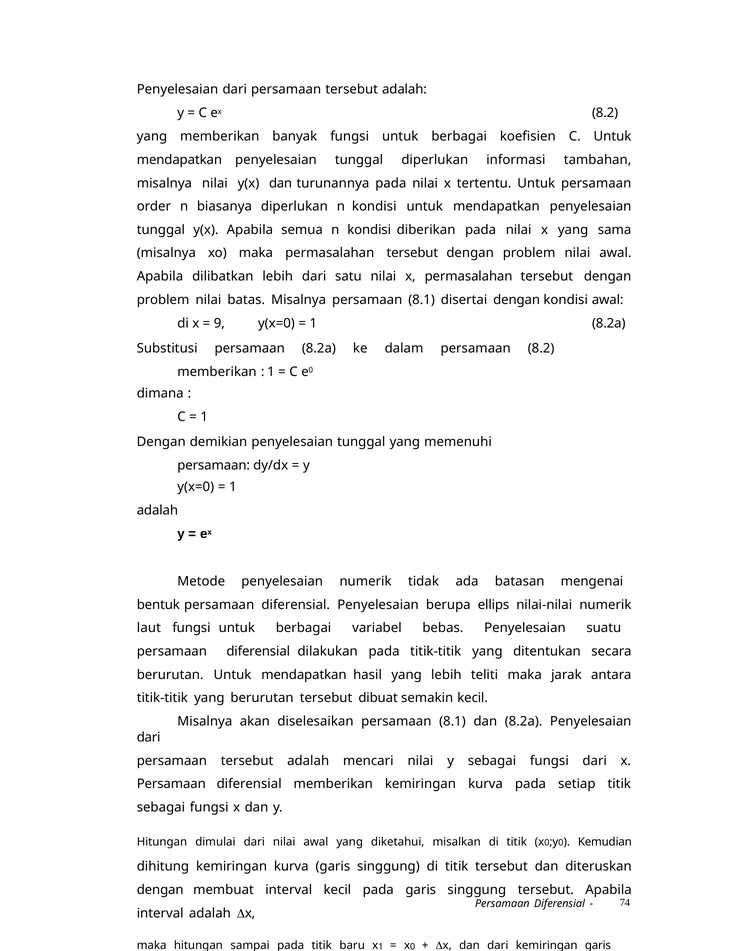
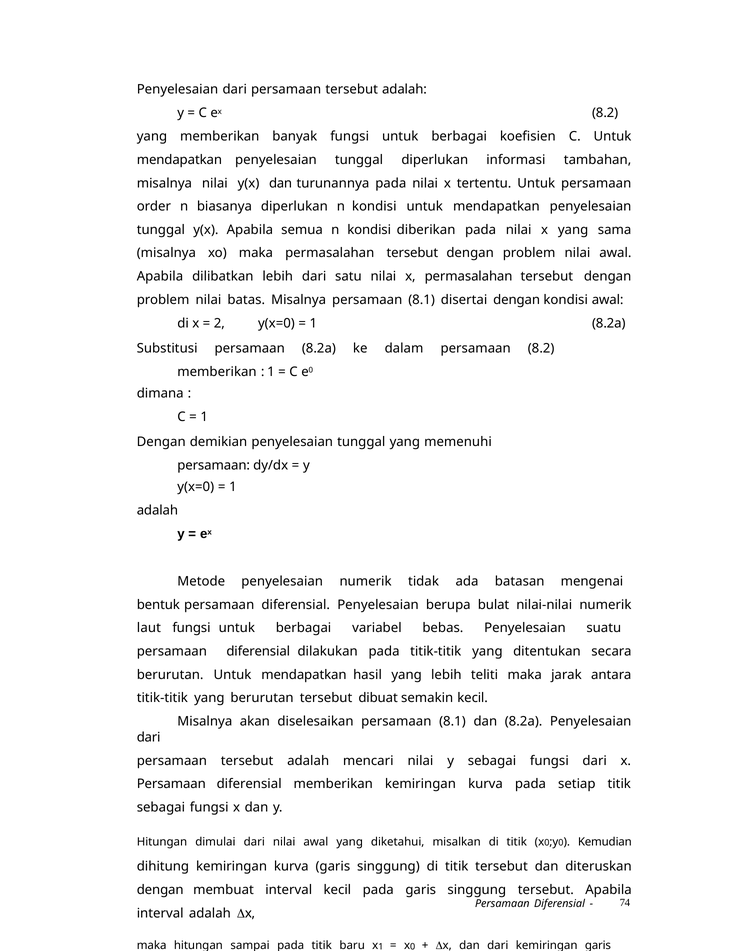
9: 9 -> 2 (219, 323)
ellips: ellips -> bulat (494, 605)
